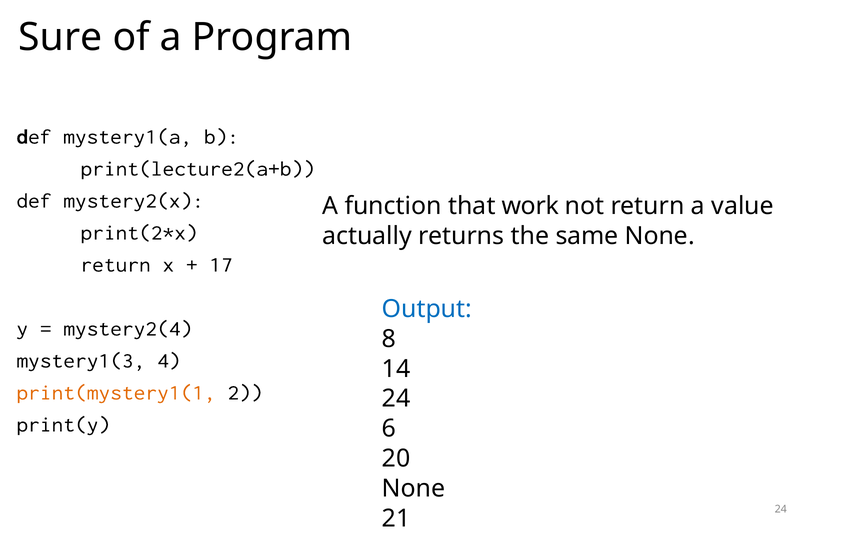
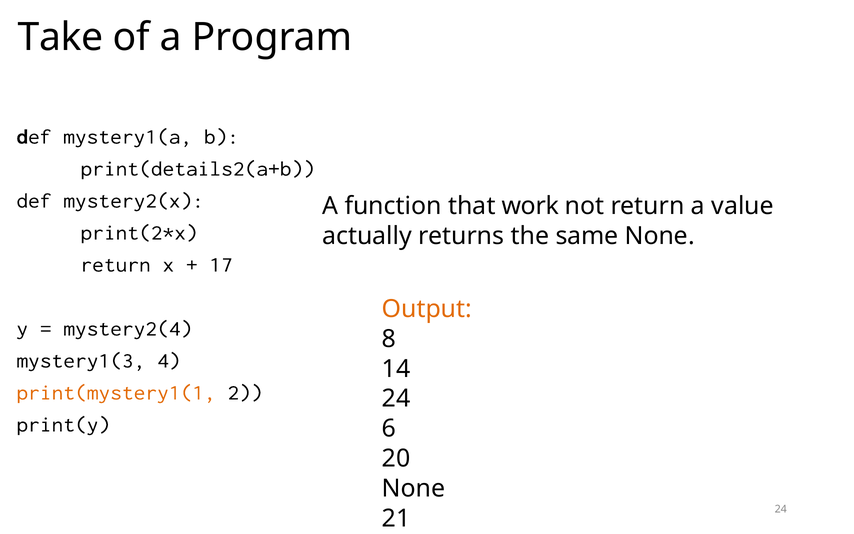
Sure: Sure -> Take (61, 37)
print(lecture2(a+b: print(lecture2(a+b -> print(details2(a+b (198, 168)
Output colour: blue -> orange (427, 309)
